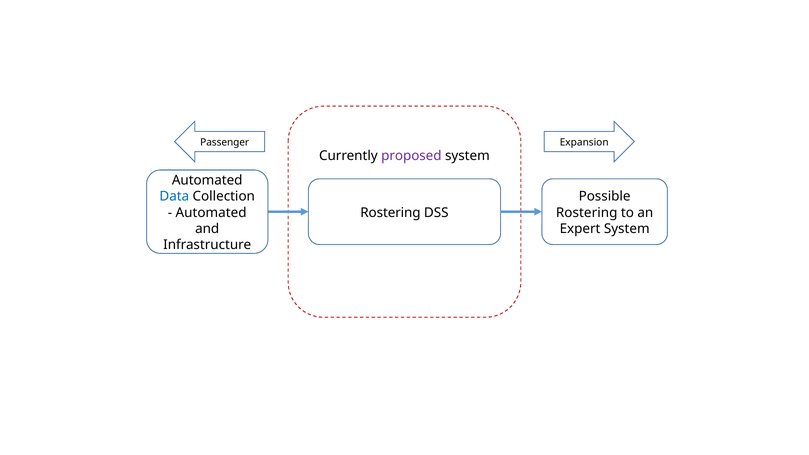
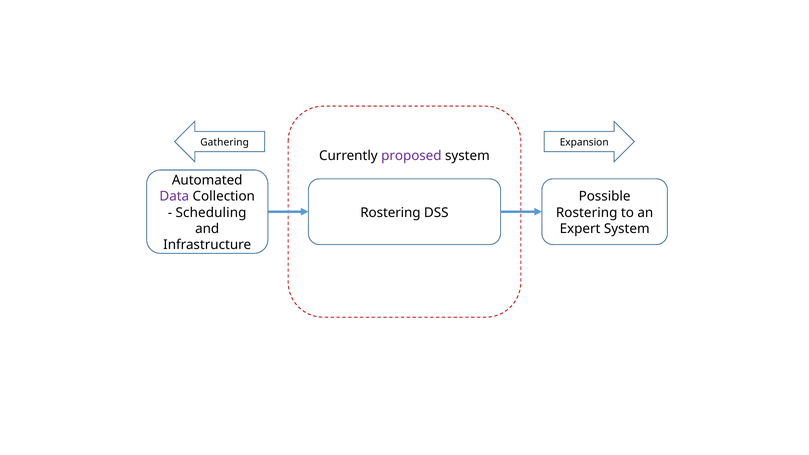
Passenger: Passenger -> Gathering (225, 142)
Data colour: blue -> purple (174, 196)
Automated: Automated -> Scheduling (211, 213)
